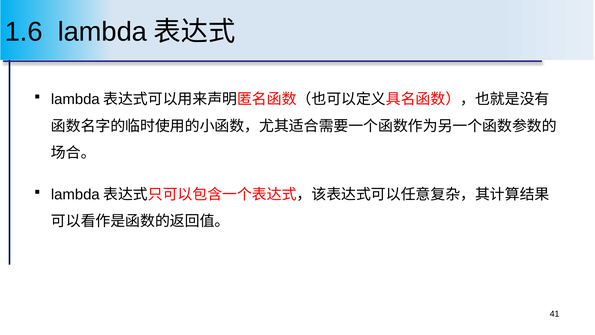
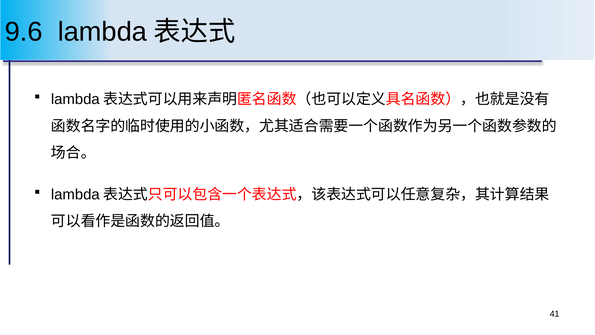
1.6: 1.6 -> 9.6 (24, 32)
